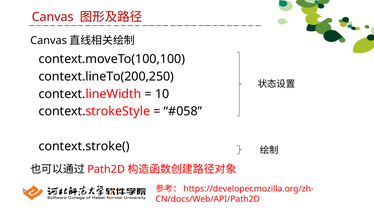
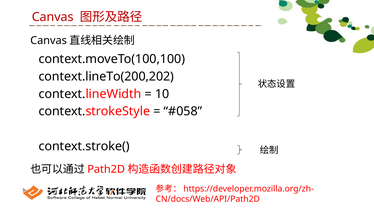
context.lineTo(200,250: context.lineTo(200,250 -> context.lineTo(200,202 (106, 77)
